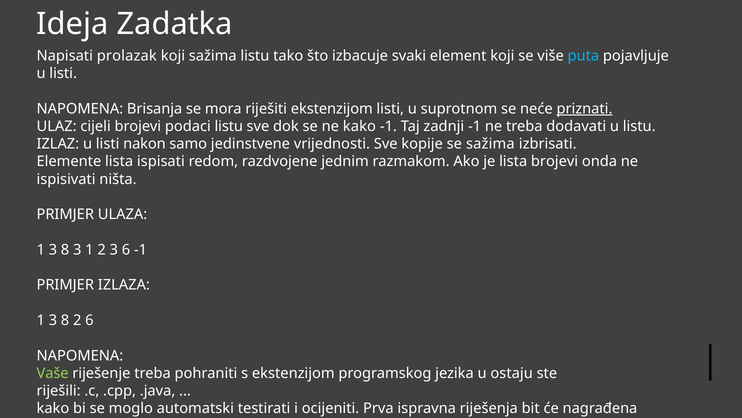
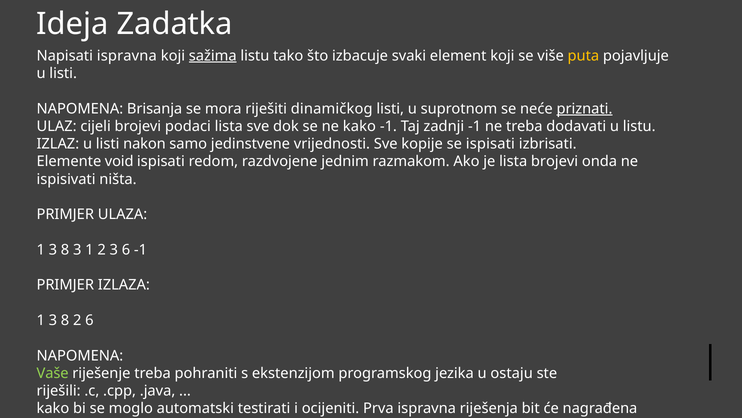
Napisati prolazak: prolazak -> ispravna (127, 56)
sažima underline: none -> present (213, 56)
puta colour: light blue -> yellow (583, 56)
riješiti ekstenzijom: ekstenzijom -> dinamičkog (332, 109)
podaci listu: listu -> lista (229, 126)
se sažima: sažima -> ispisati (490, 144)
Elemente lista: lista -> void (119, 161)
